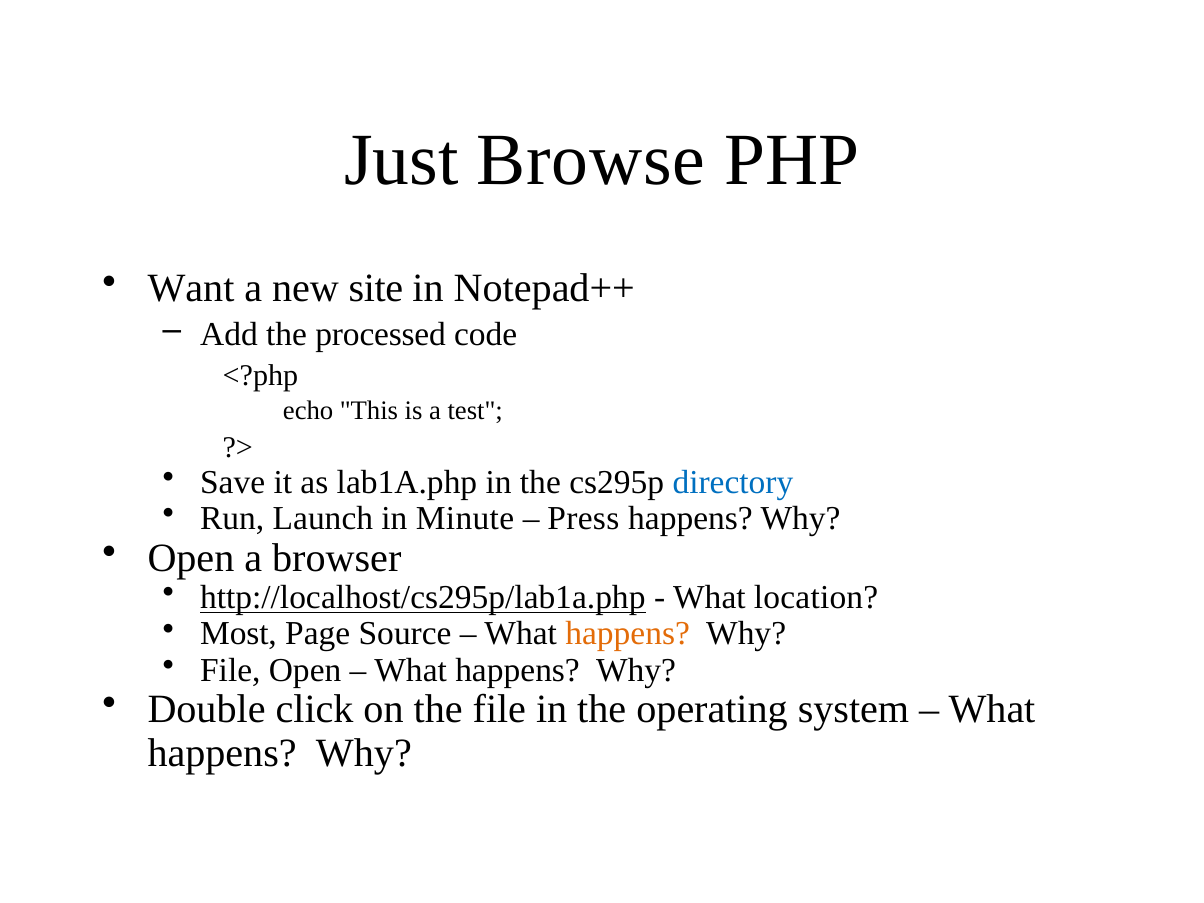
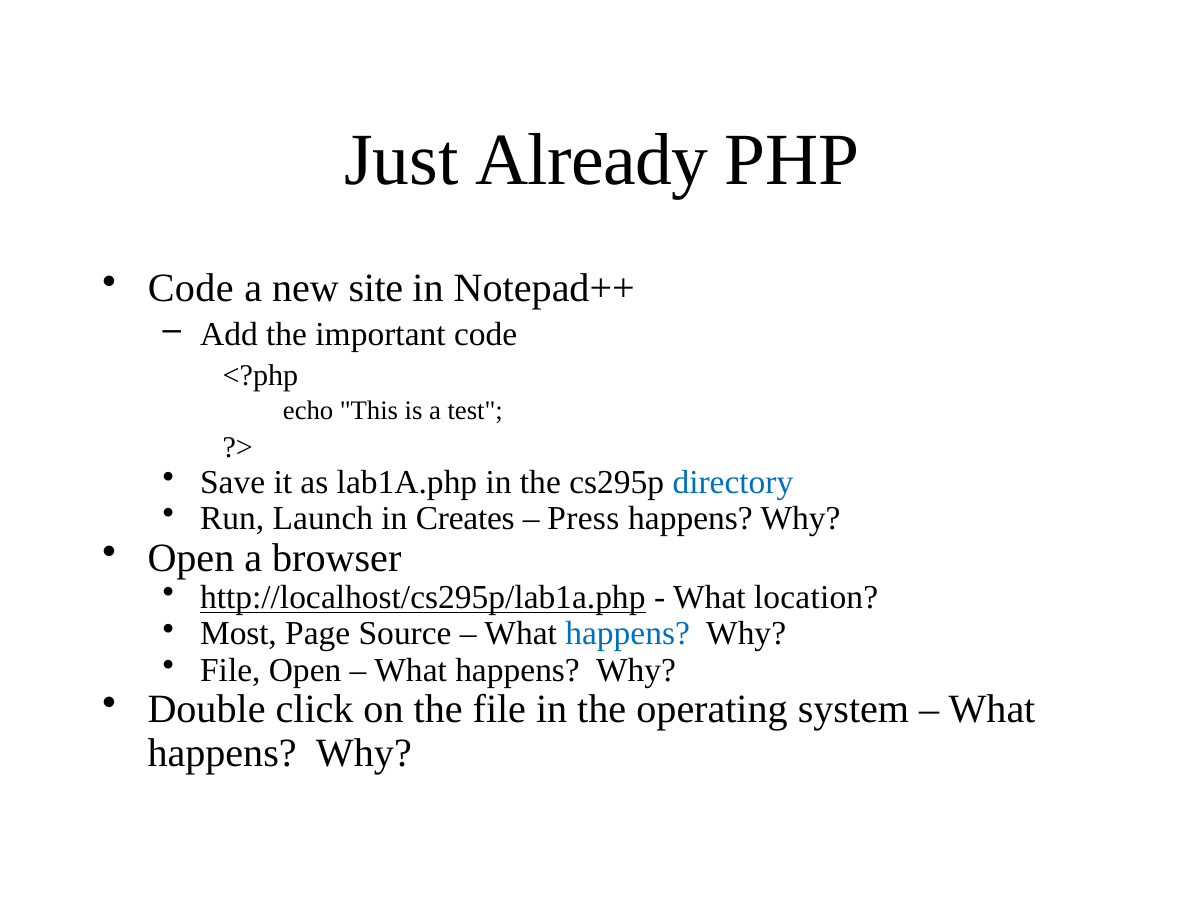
Browse: Browse -> Already (592, 161)
Want: Want -> Code (191, 288)
processed: processed -> important (381, 335)
Minute: Minute -> Creates (465, 518)
happens colour: orange -> blue (628, 634)
